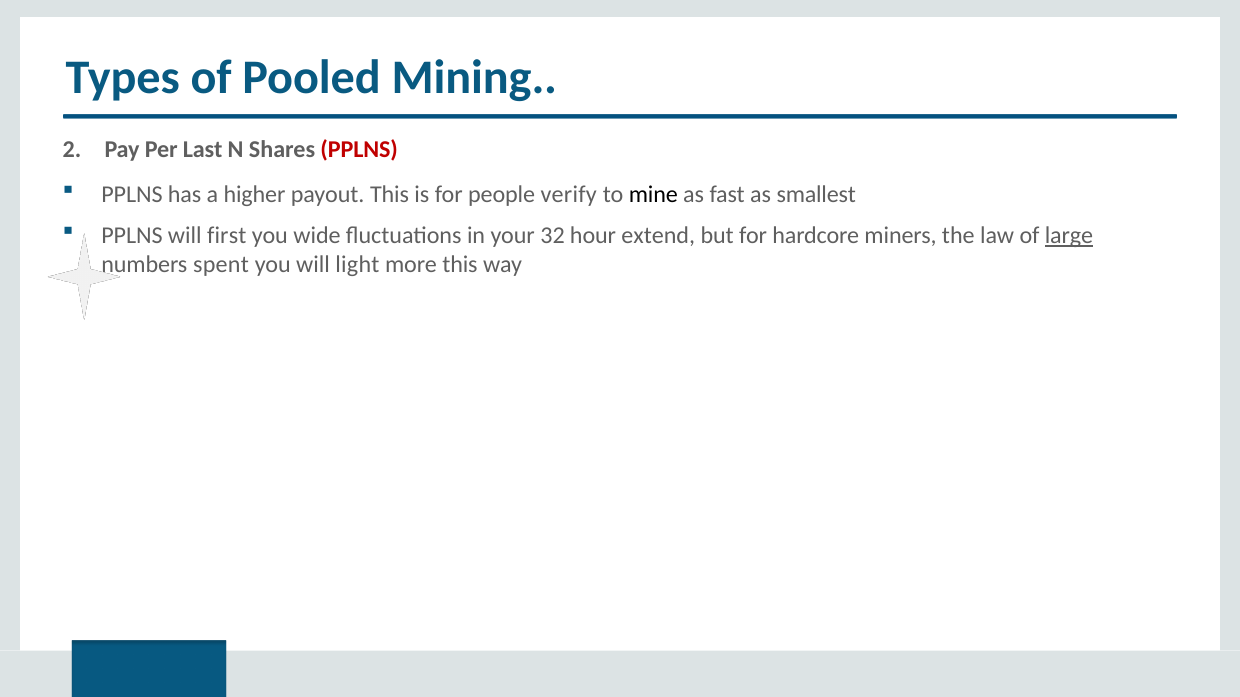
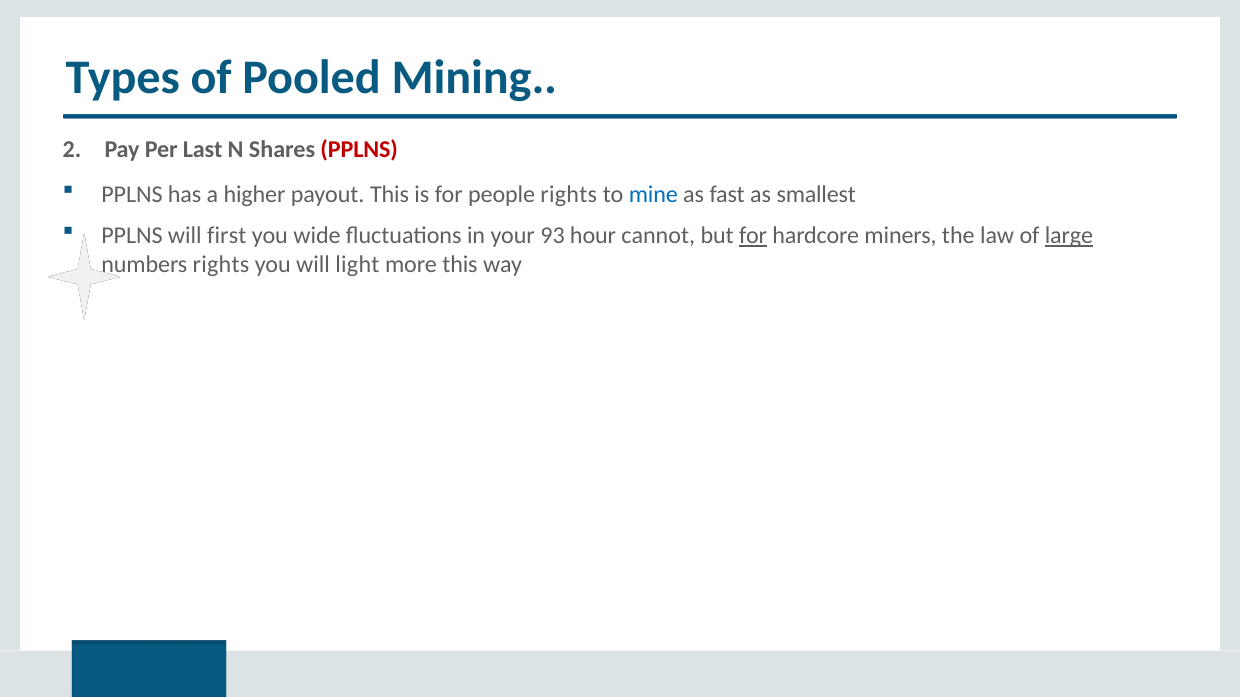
people verify: verify -> rights (569, 195)
mine colour: black -> blue (653, 195)
32: 32 -> 93 (553, 236)
extend: extend -> cannot (658, 236)
for underline: none -> present (753, 236)
numbers spent: spent -> rights (221, 265)
